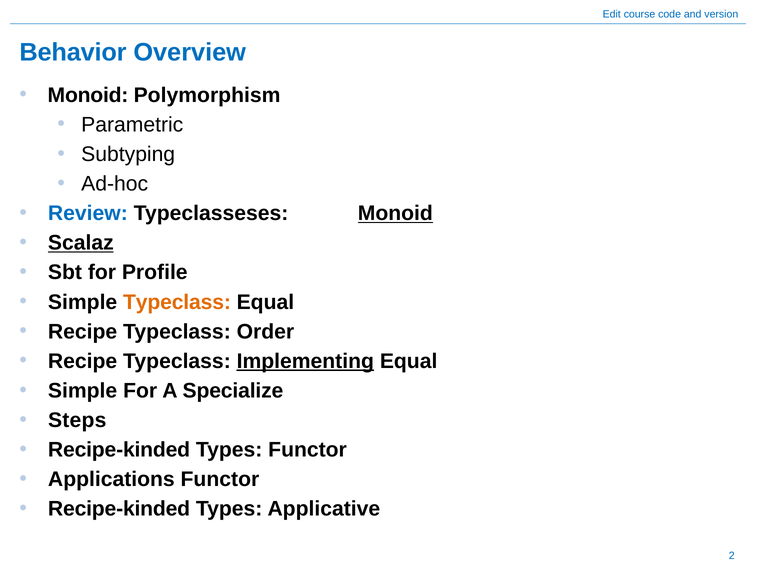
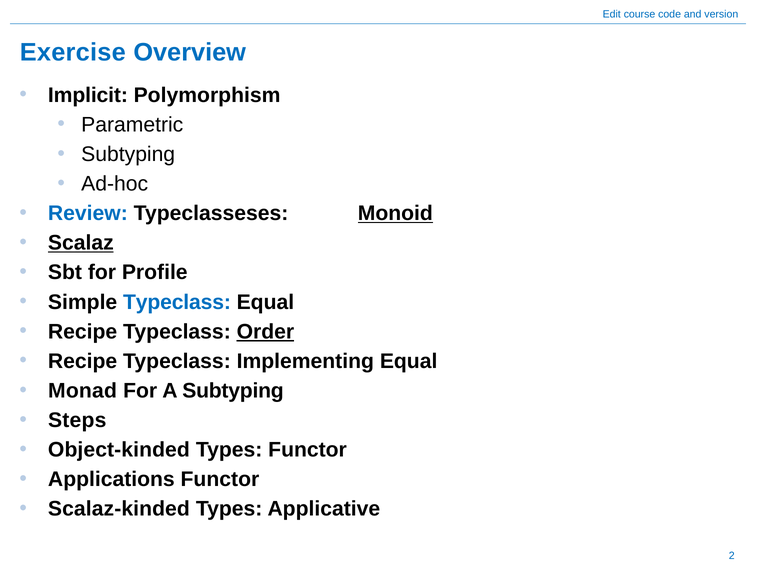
Behavior: Behavior -> Exercise (73, 52)
Monoid: Monoid -> Implicit (88, 95)
Typeclass colour: orange -> blue (177, 302)
Order underline: none -> present (265, 332)
Implementing underline: present -> none (305, 361)
Simple: Simple -> Monad (82, 391)
A Specialize: Specialize -> Subtyping (233, 391)
Recipe-kinded: Recipe-kinded -> Object-kinded (119, 450)
Recipe-kinded: Recipe-kinded -> Scalaz-kinded (119, 509)
